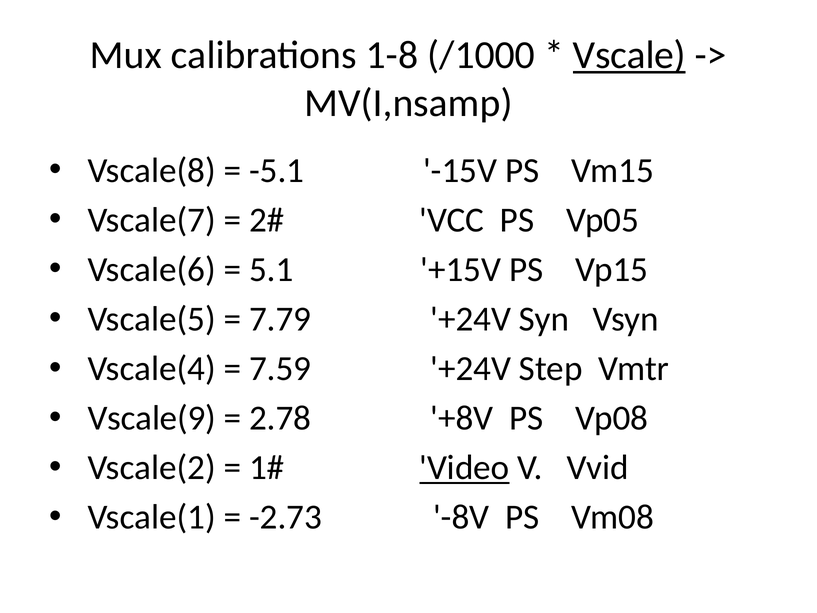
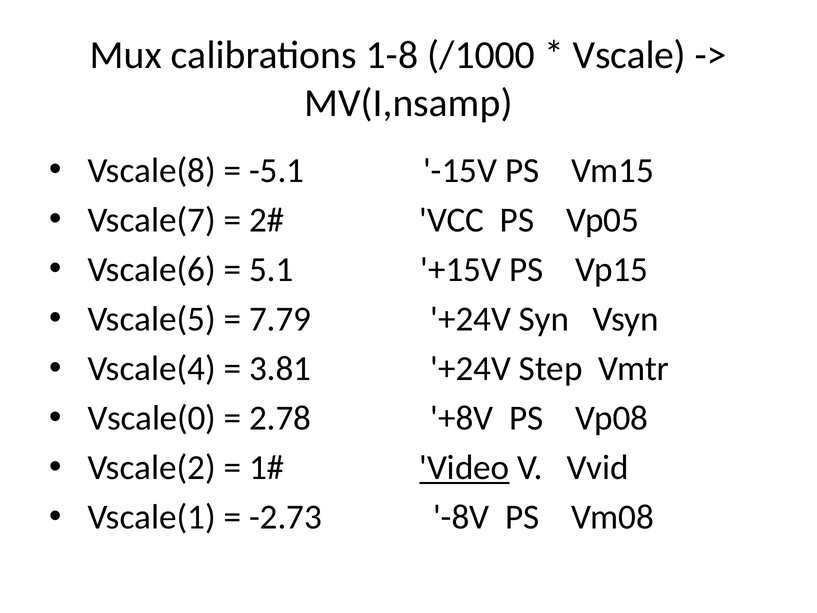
Vscale underline: present -> none (629, 55)
7.59: 7.59 -> 3.81 (280, 369)
Vscale(9: Vscale(9 -> Vscale(0 (152, 418)
